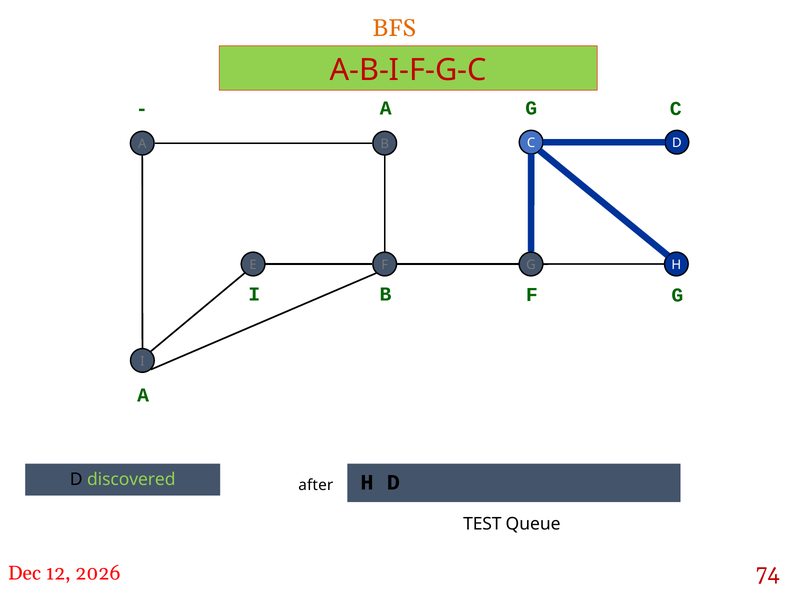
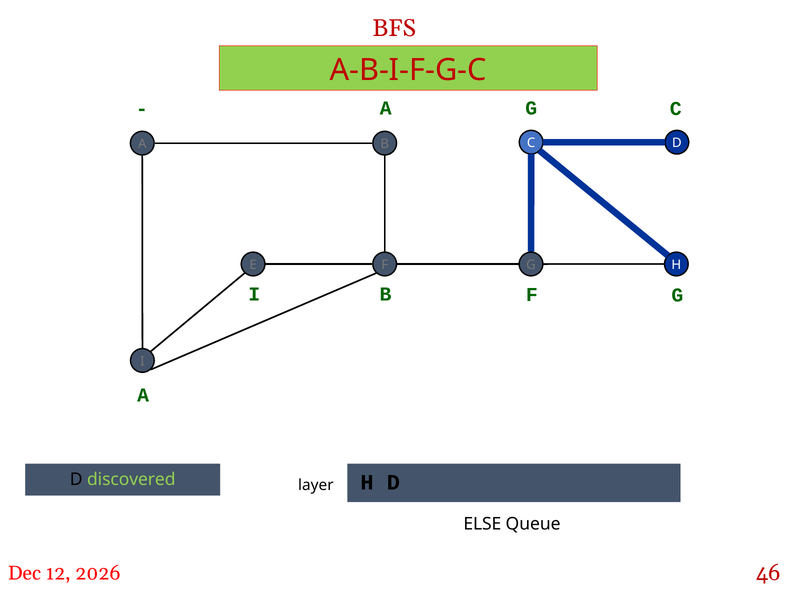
BFS colour: orange -> red (395, 28)
after: after -> layer (316, 485)
TEST: TEST -> ELSE (482, 524)
74: 74 -> 46 (768, 573)
